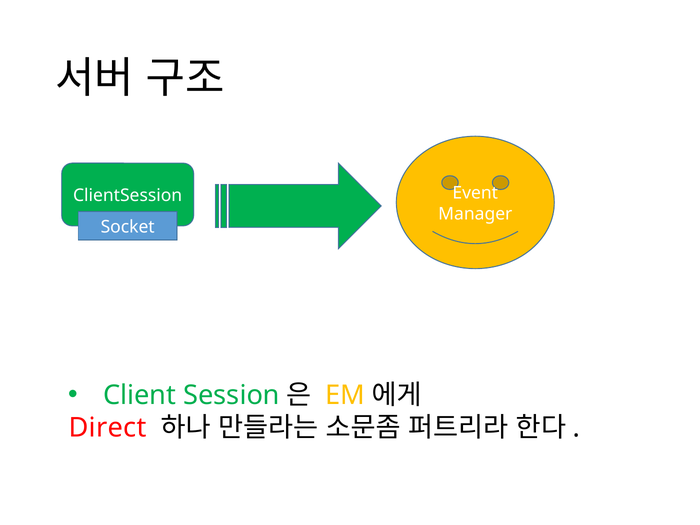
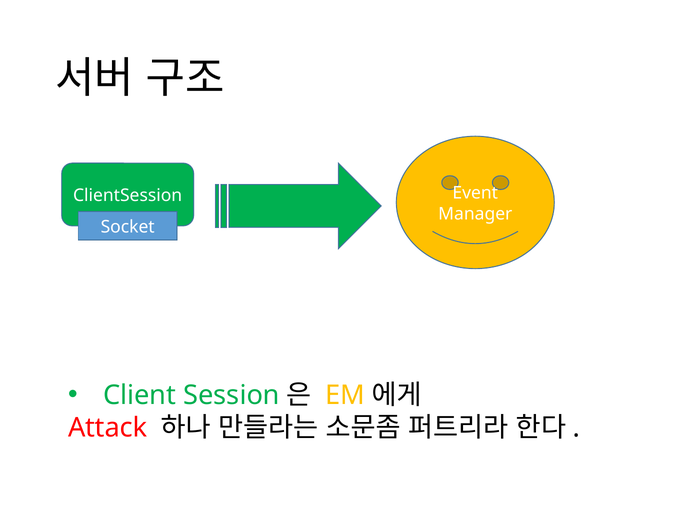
Direct: Direct -> Attack (108, 428)
